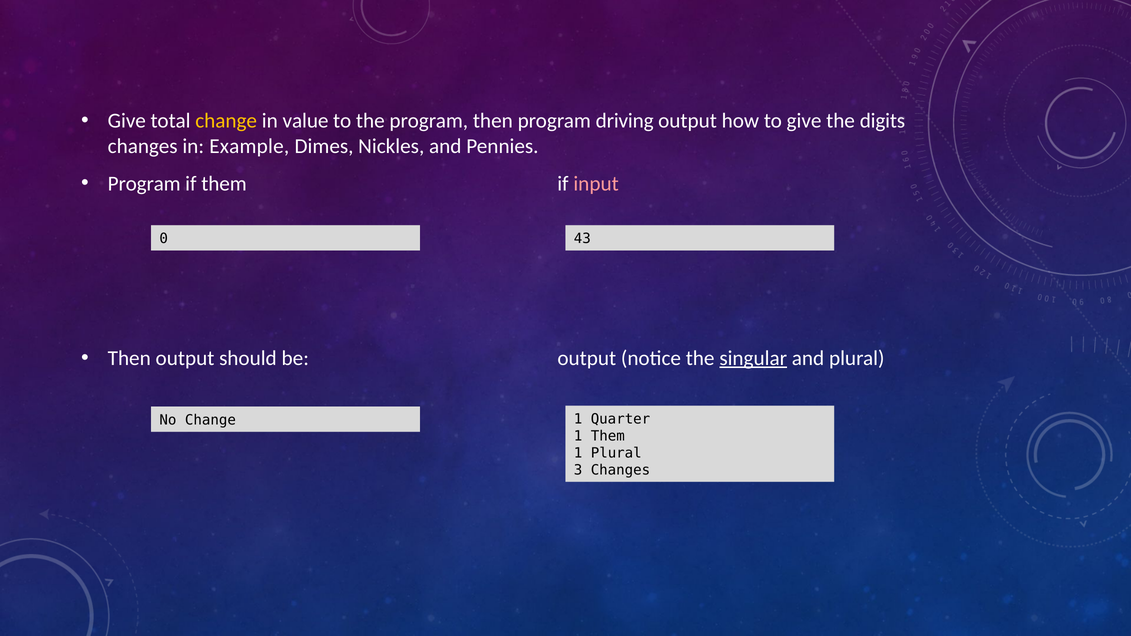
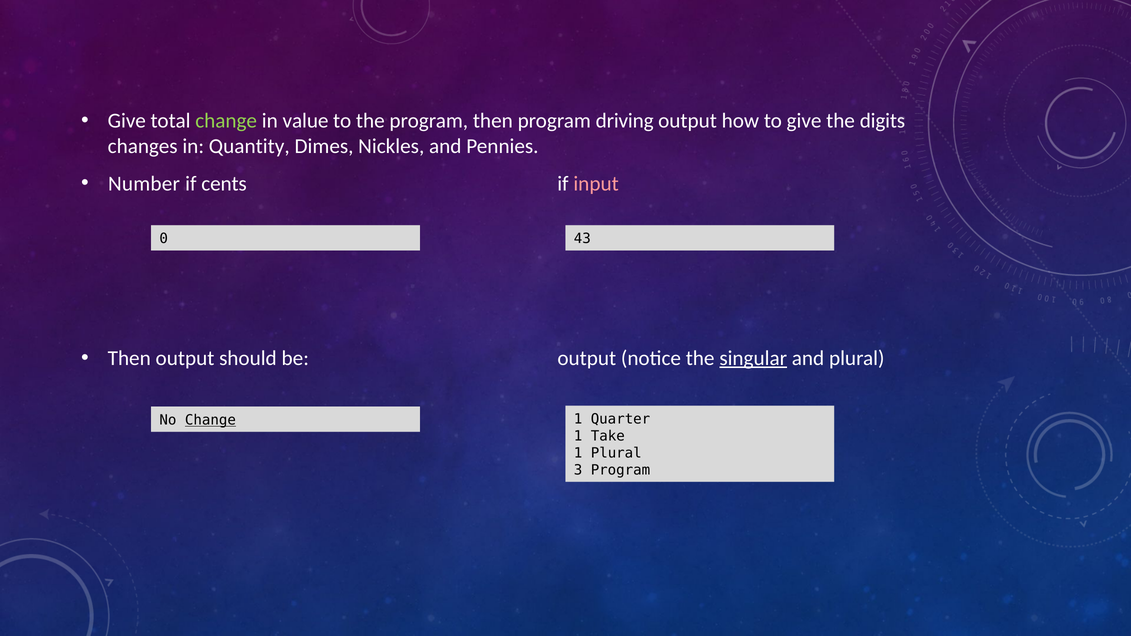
change colour: yellow -> light green (226, 121)
Example: Example -> Quantity (249, 146)
Program: Program -> Number (144, 184)
if them: them -> cents (224, 184)
Change underline: none -> present (210, 420)
1 Them: Them -> Take (608, 436)
3 Changes: Changes -> Program (620, 470)
